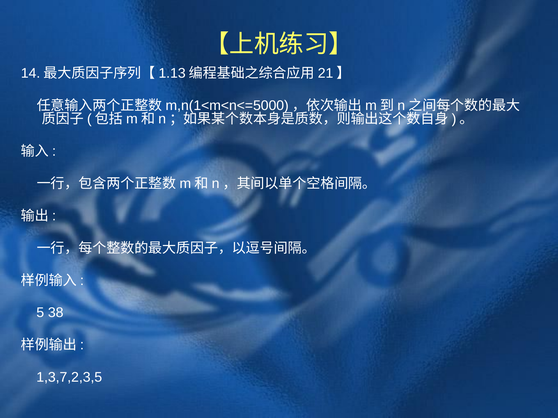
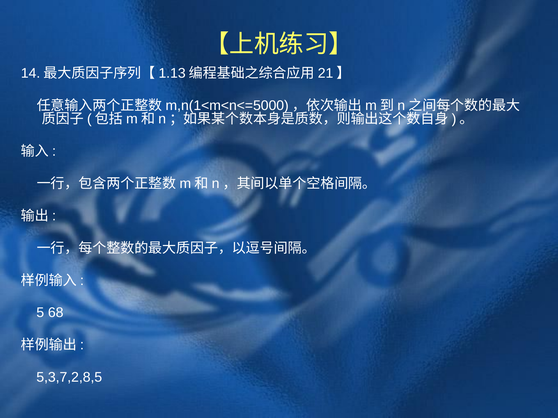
38: 38 -> 68 (56, 313)
1,3,7,2,3,5: 1,3,7,2,3,5 -> 5,3,7,2,8,5 (69, 378)
